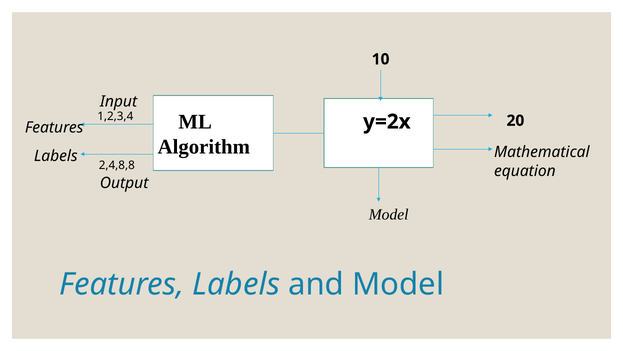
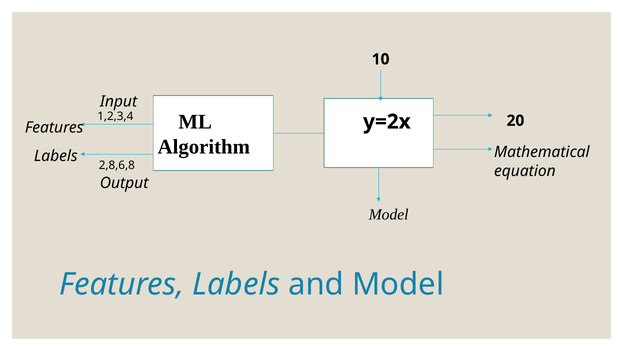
2,4,8,8: 2,4,8,8 -> 2,8,6,8 (117, 165)
